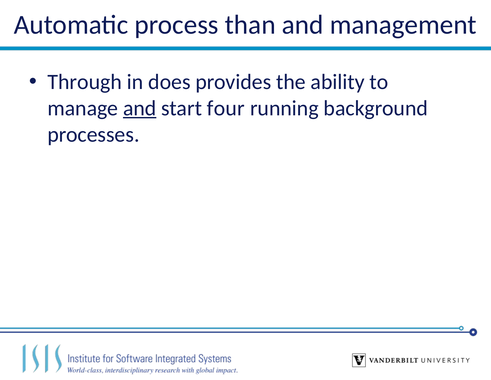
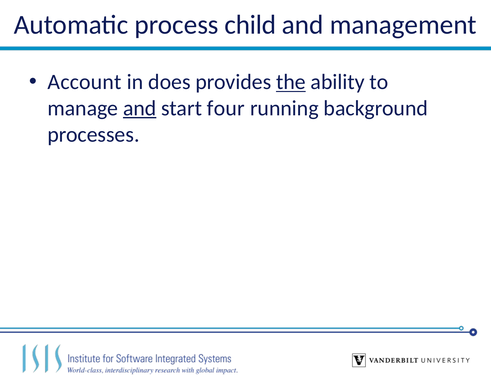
than: than -> child (250, 25)
Through: Through -> Account (85, 82)
the underline: none -> present (291, 82)
